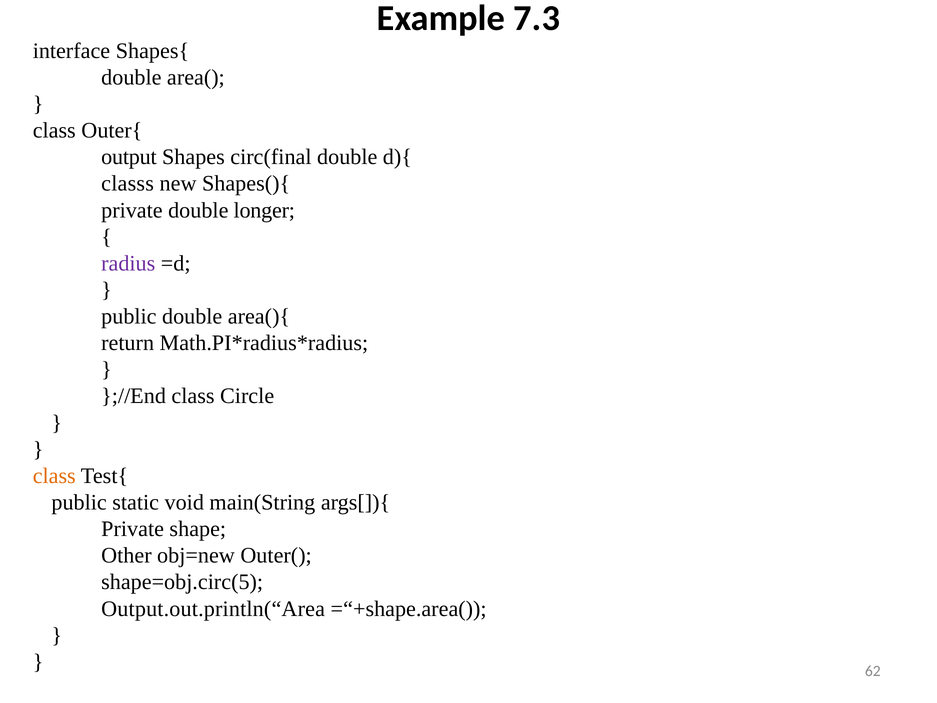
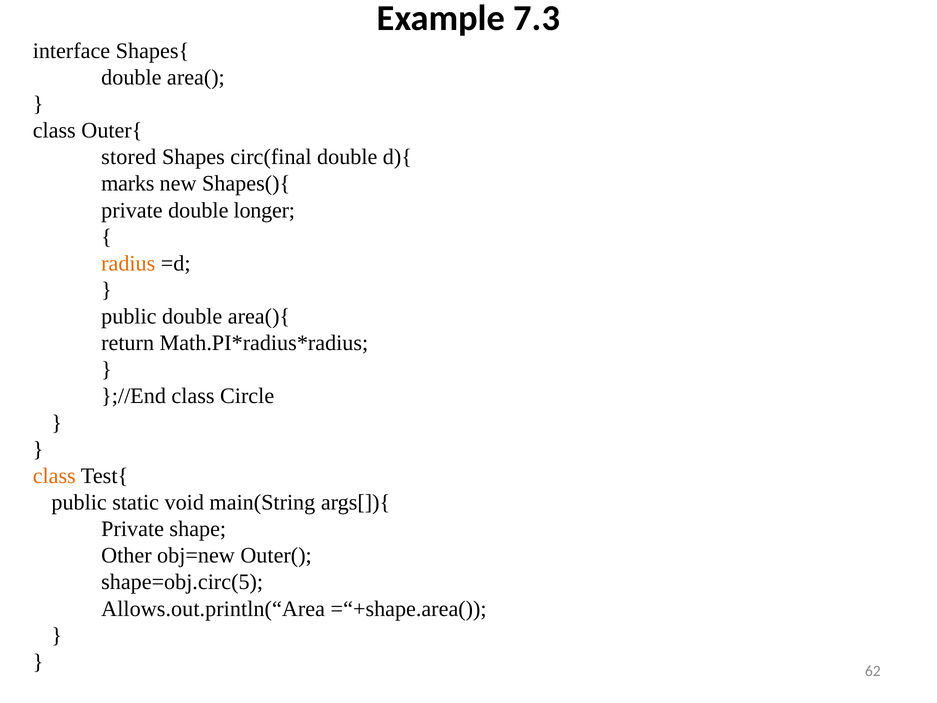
output: output -> stored (129, 157)
classs: classs -> marks (128, 184)
radius colour: purple -> orange (128, 263)
Output.out.println(“Area: Output.out.println(“Area -> Allows.out.println(“Area (213, 609)
